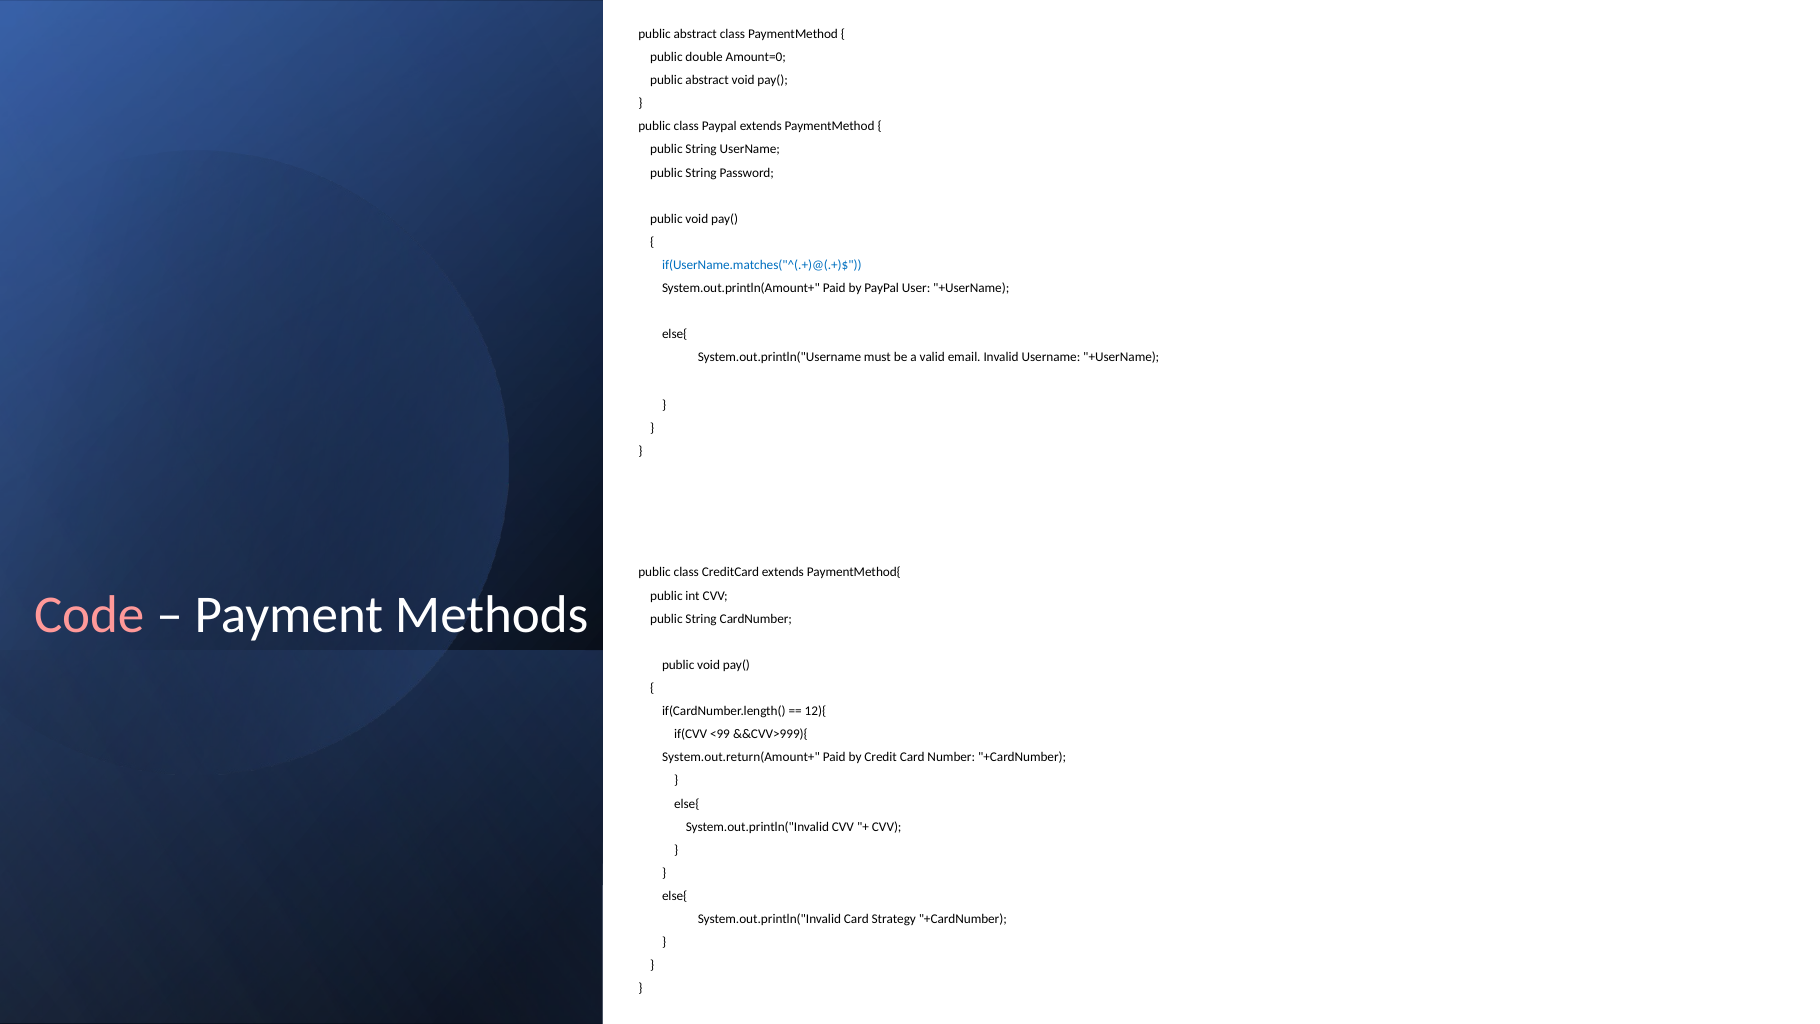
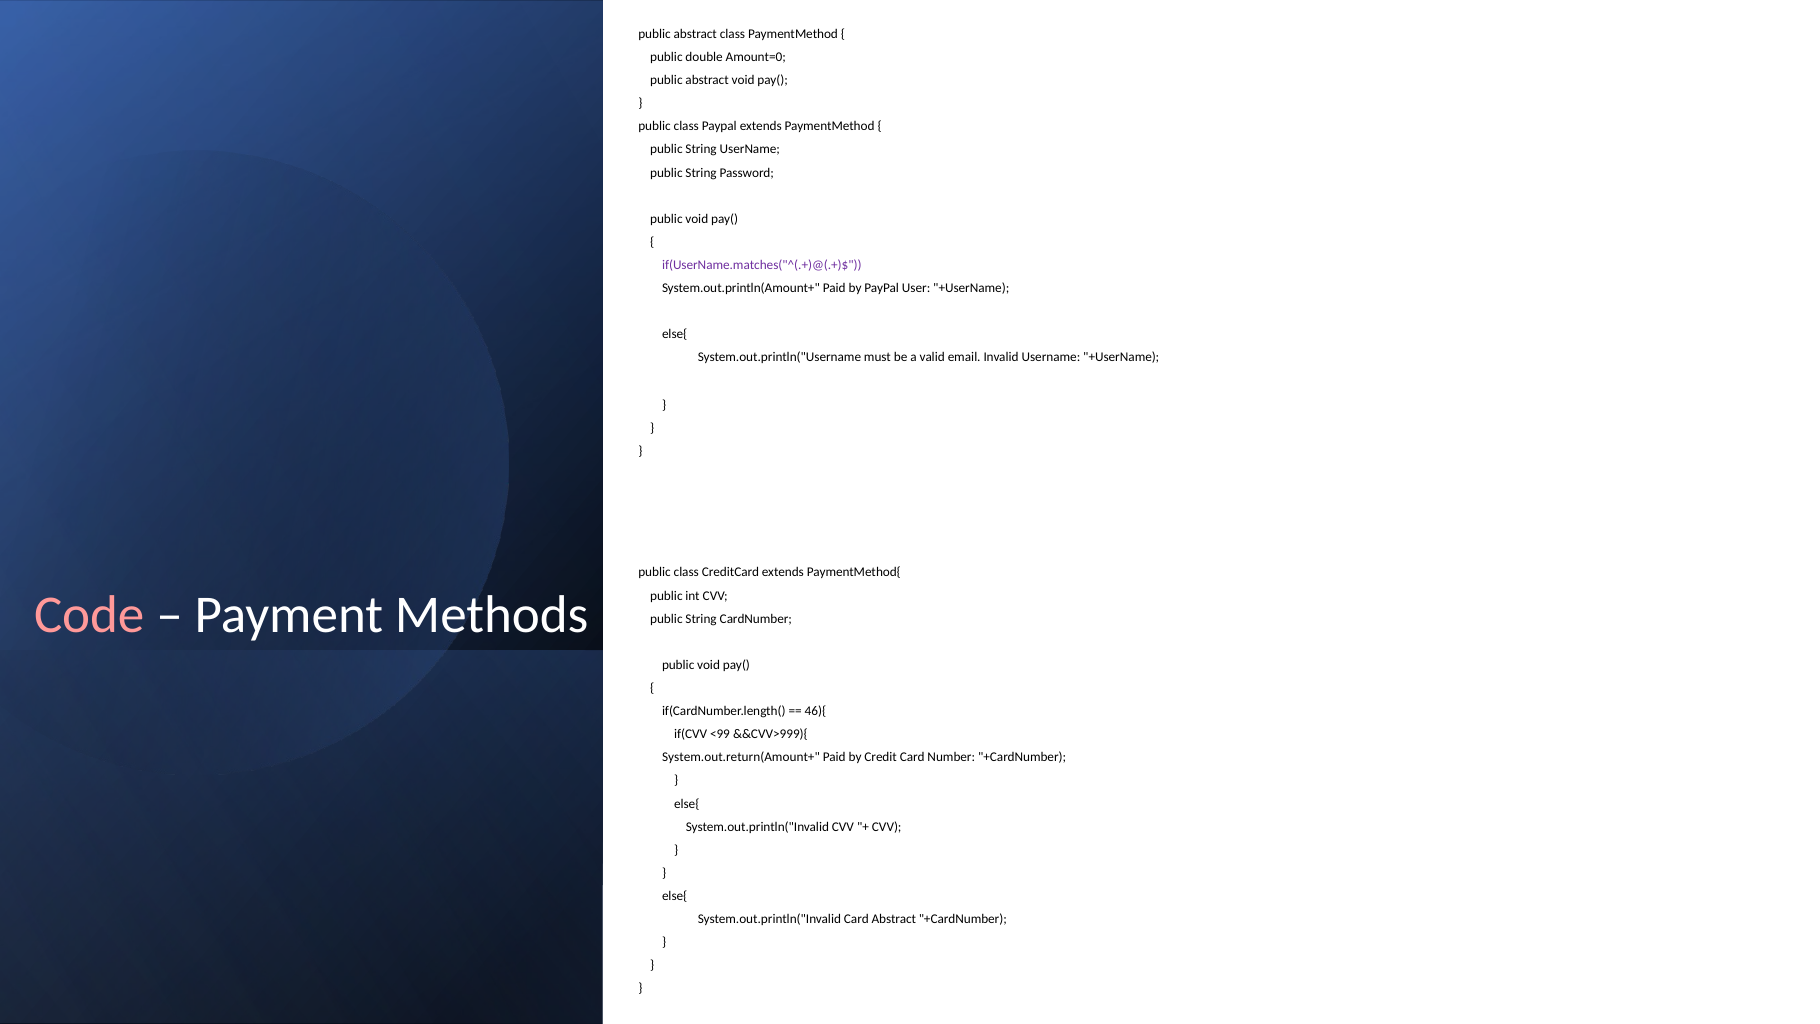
if(UserName.matches("^(.+)@(.+)$ colour: blue -> purple (762, 265)
12){: 12){ -> 46){ (815, 711)
Card Strategy: Strategy -> Abstract (894, 919)
